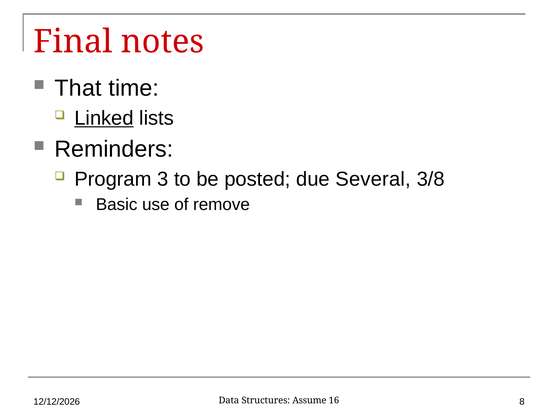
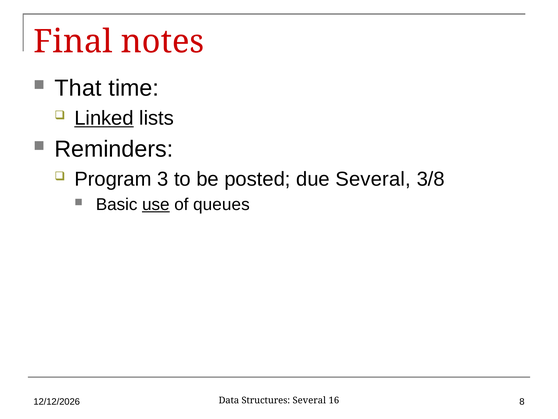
use underline: none -> present (156, 204)
remove: remove -> queues (221, 204)
Structures Assume: Assume -> Several (309, 400)
